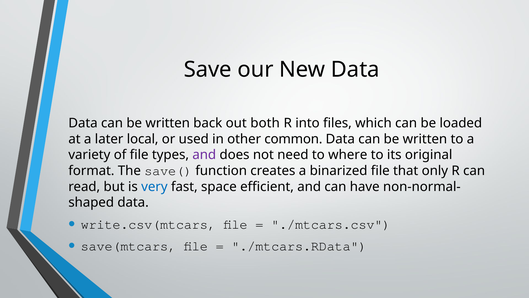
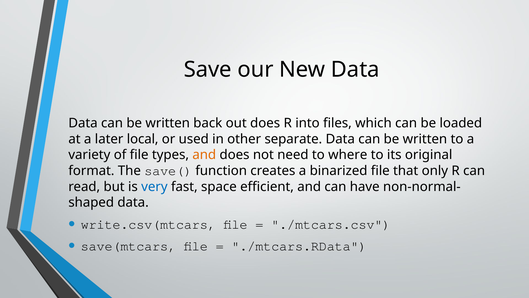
out both: both -> does (265, 123)
common: common -> separate (293, 139)
and colour: purple -> orange (204, 155)
